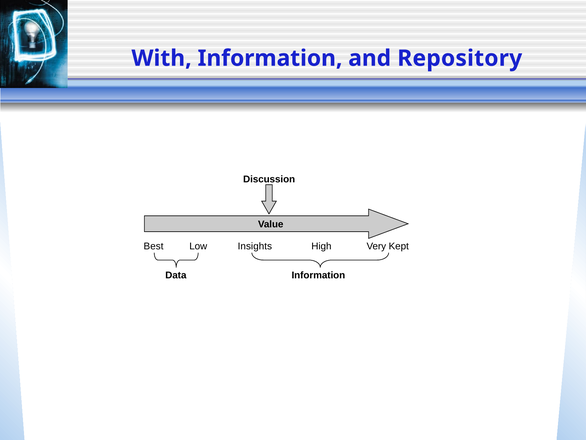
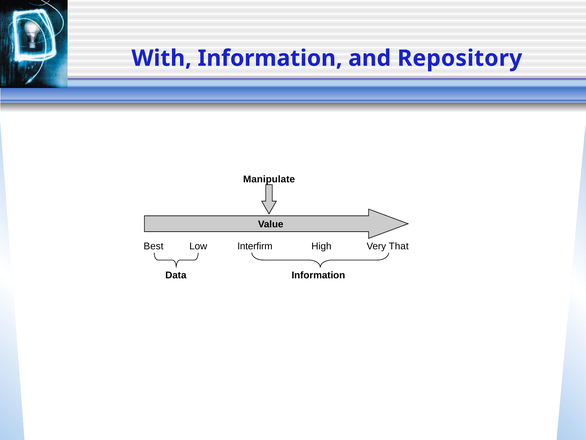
Discussion: Discussion -> Manipulate (269, 179)
Insights: Insights -> Interﬁrm (255, 246)
Kept: Kept -> That (399, 246)
